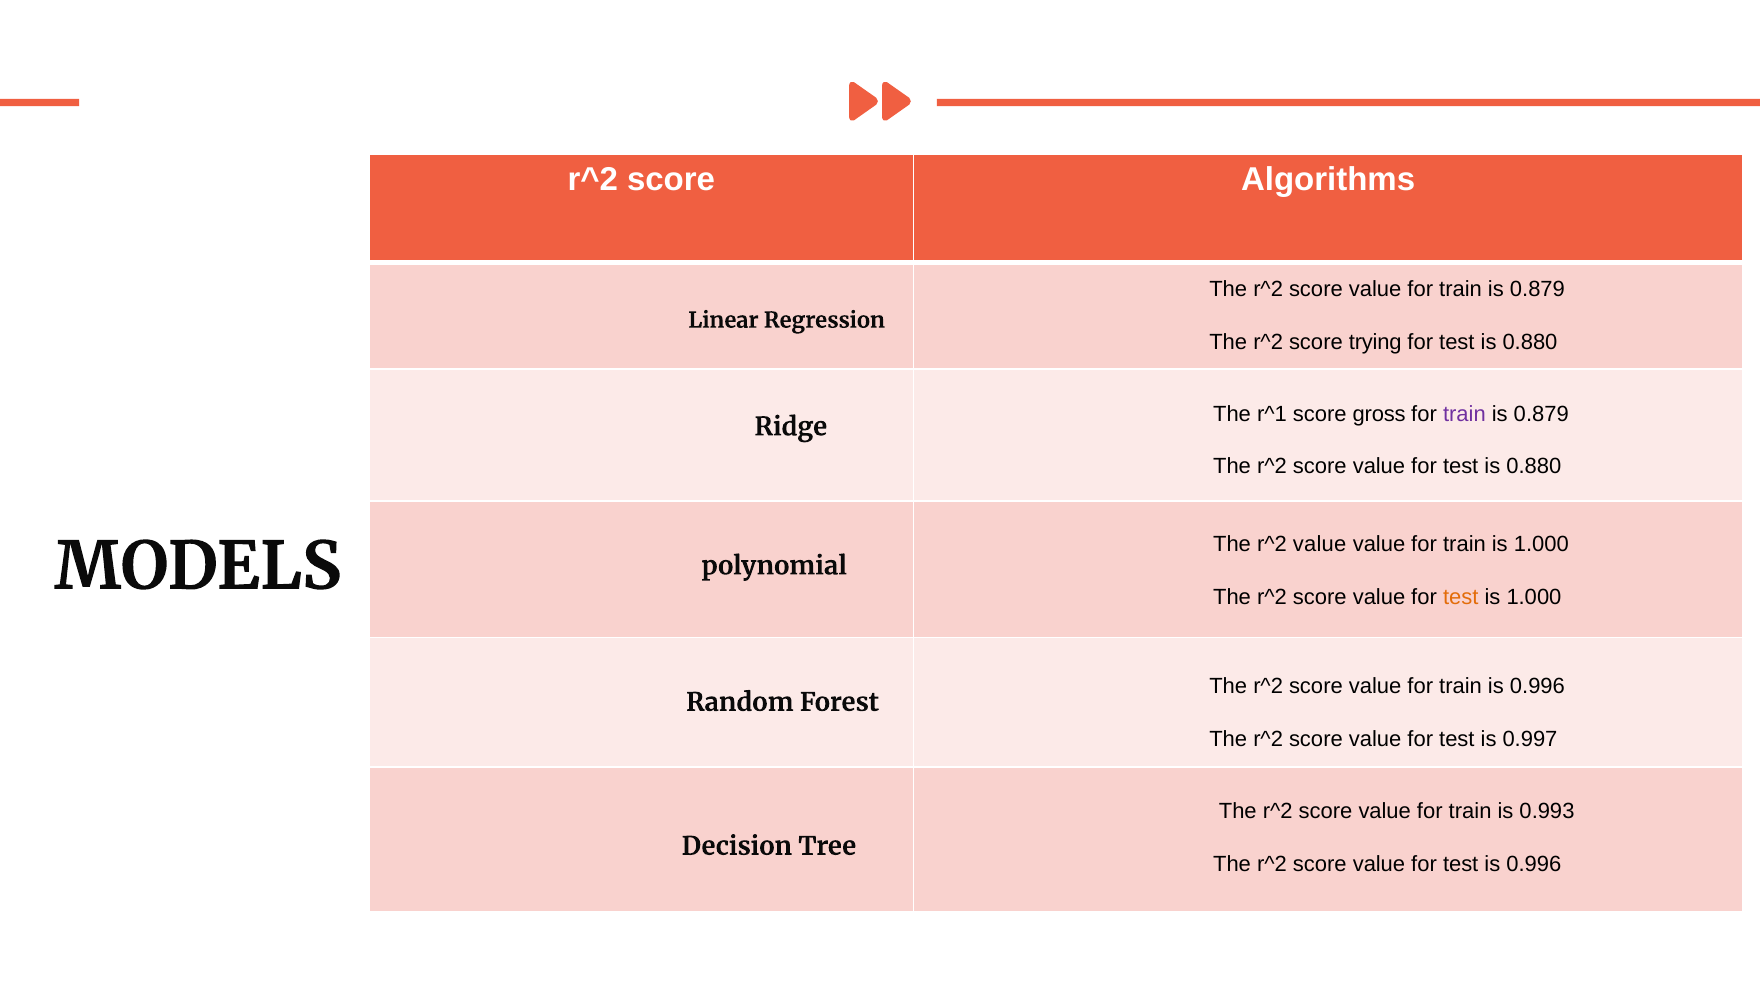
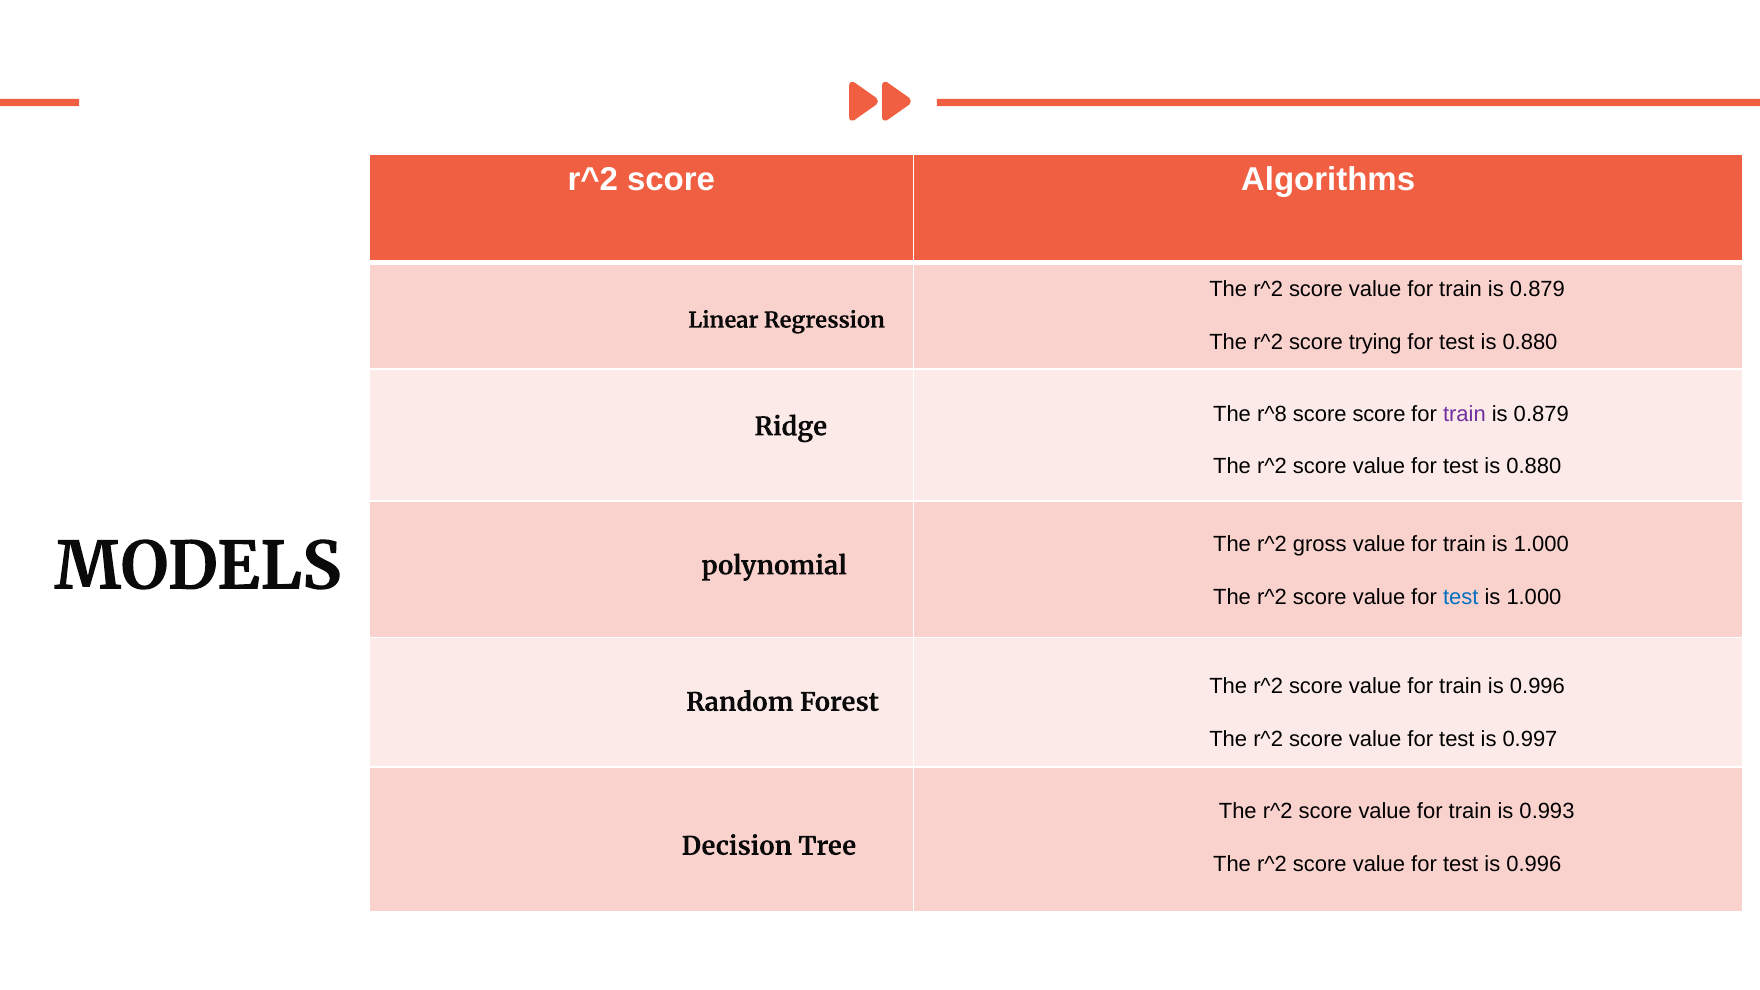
r^1: r^1 -> r^8 (1272, 414)
score gross: gross -> score (1379, 414)
r^2 value: value -> gross (1320, 545)
test colour: orange -> blue (1461, 597)
